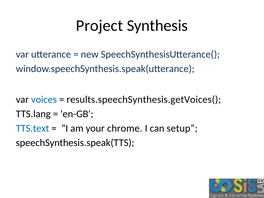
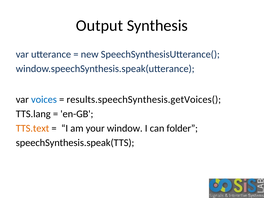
Project: Project -> Output (100, 26)
TTS.text colour: blue -> orange (33, 128)
chrome: chrome -> window (125, 128)
setup: setup -> folder (182, 128)
